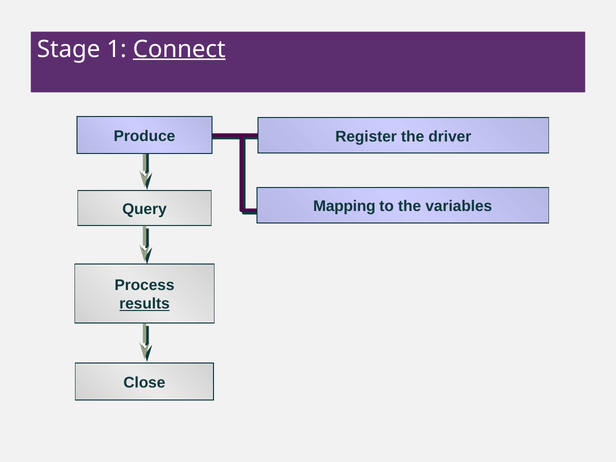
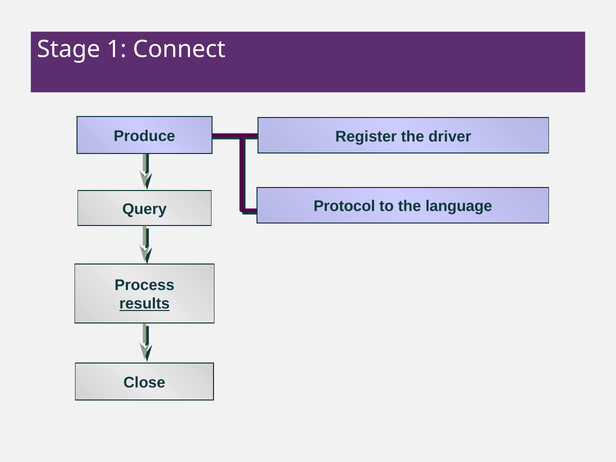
Connect underline: present -> none (179, 49)
Mapping: Mapping -> Protocol (344, 206)
variables: variables -> language (459, 206)
